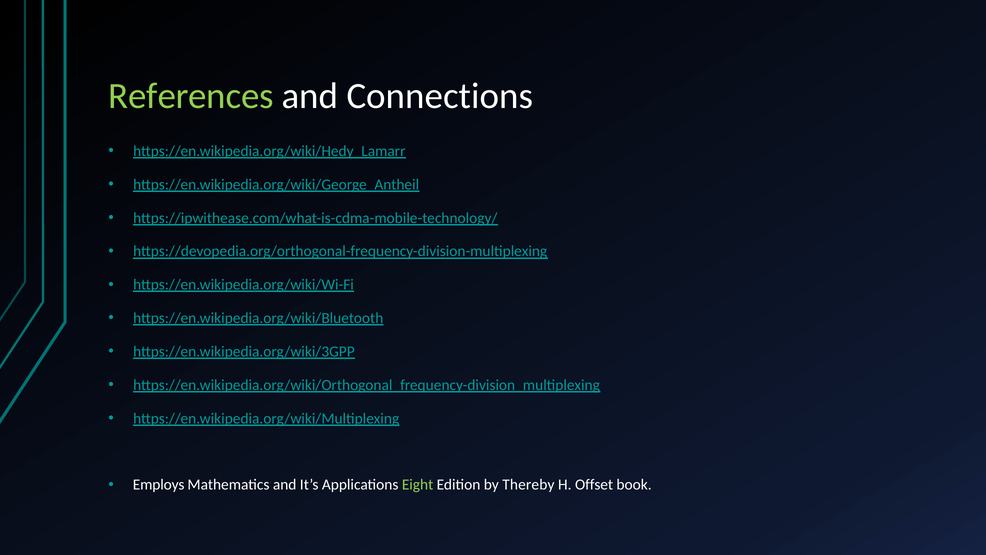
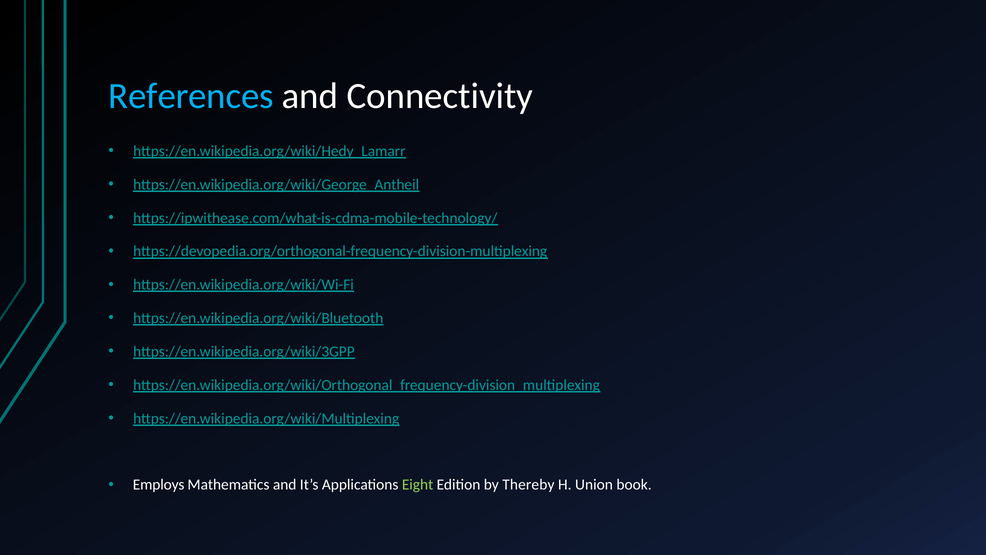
References colour: light green -> light blue (191, 96)
Connections: Connections -> Connectivity (440, 96)
Offset: Offset -> Union (594, 484)
